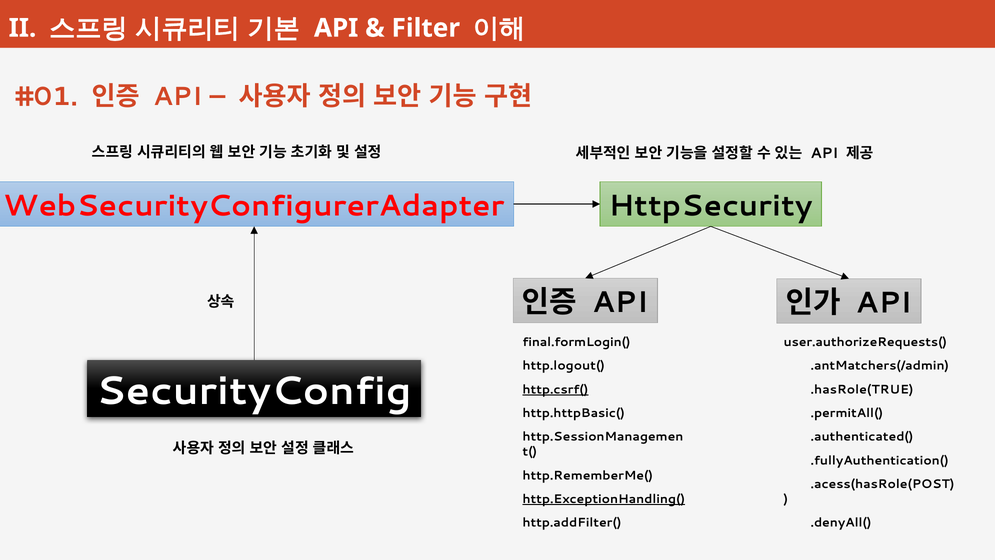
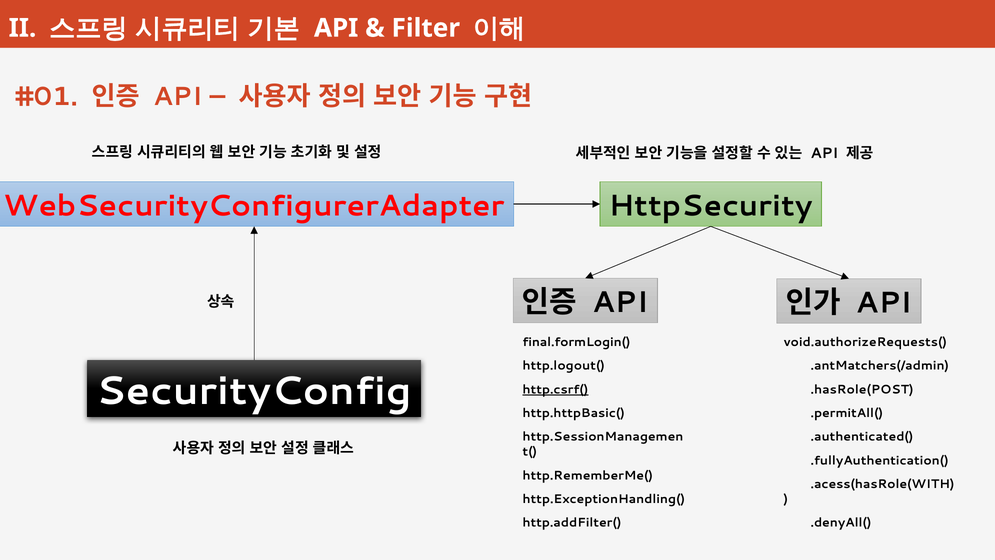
user.authorizeRequests(: user.authorizeRequests( -> void.authorizeRequests( (865, 342)
.hasRole(TRUE: .hasRole(TRUE -> .hasRole(POST (862, 389)
.acess(hasRole(POST: .acess(hasRole(POST -> .acess(hasRole(WITH (883, 484)
http.ExceptionHandling( underline: present -> none (604, 499)
